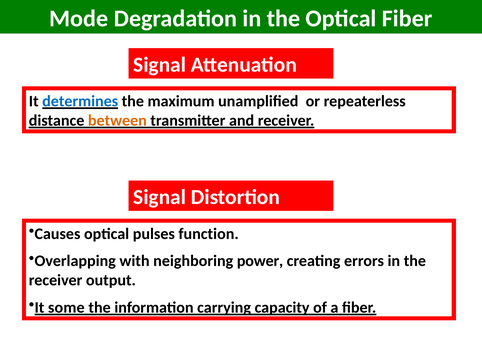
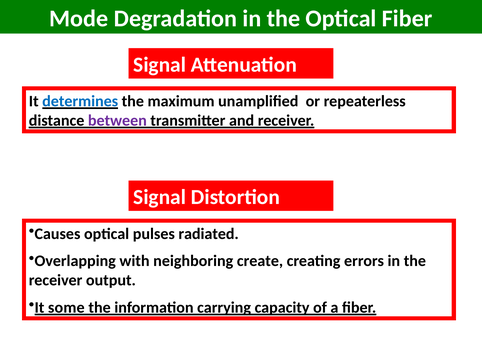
between colour: orange -> purple (117, 121)
function: function -> radiated (209, 234)
power: power -> create (260, 261)
